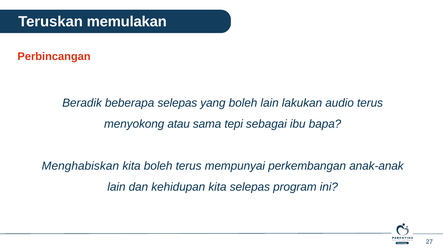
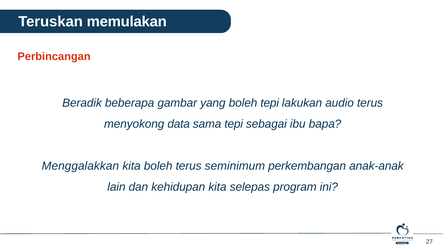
beberapa selepas: selepas -> gambar (177, 103)
boleh lain: lain -> tepi (270, 103)
atau: atau -> data (179, 124)
Menghabiskan: Menghabiskan -> Menggalakkan (80, 166)
mempunyai: mempunyai -> seminimum (235, 166)
